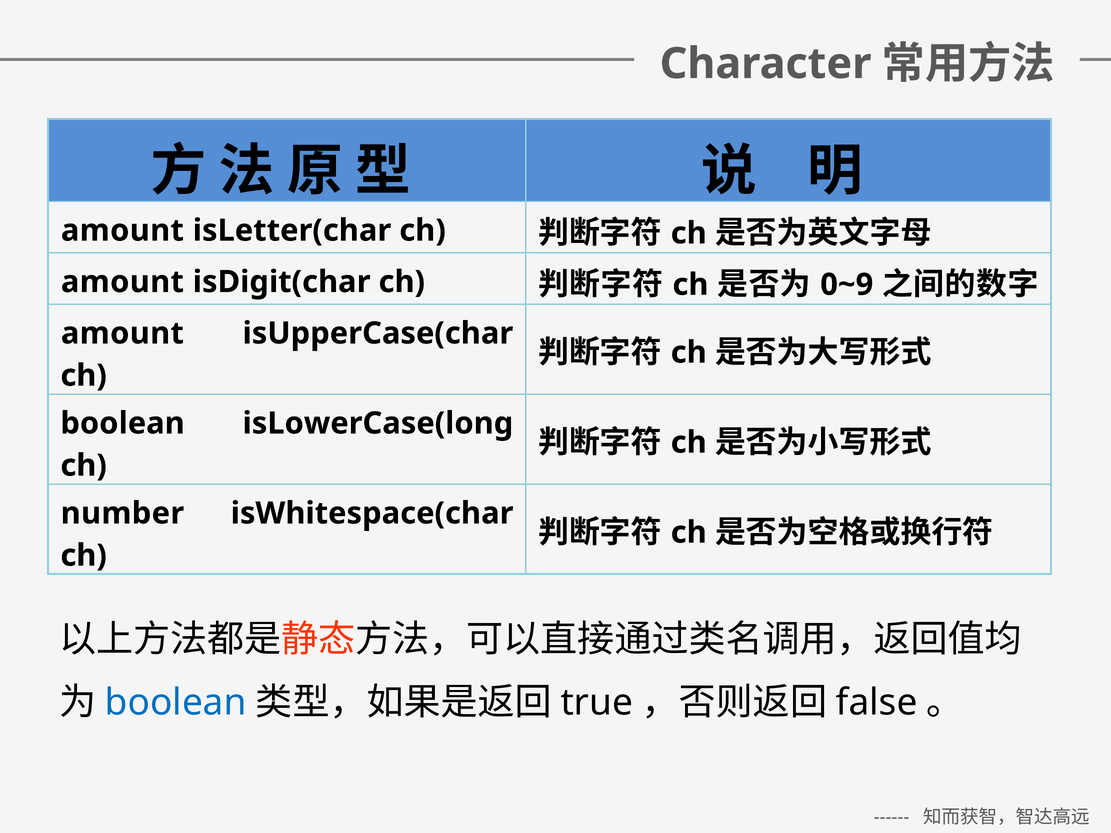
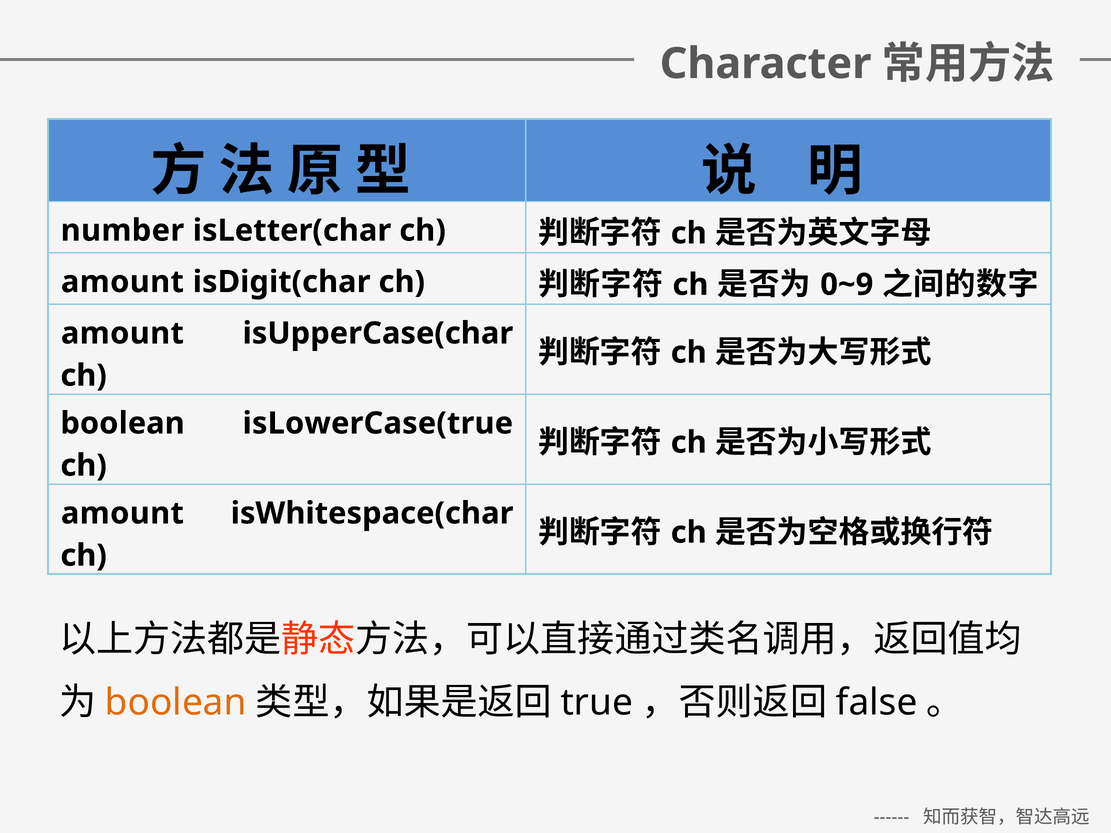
amount: amount -> number (122, 231)
isLowerCase(long: isLowerCase(long -> isLowerCase(true (378, 423)
number: number -> amount (122, 513)
boolean colour: blue -> orange (176, 703)
